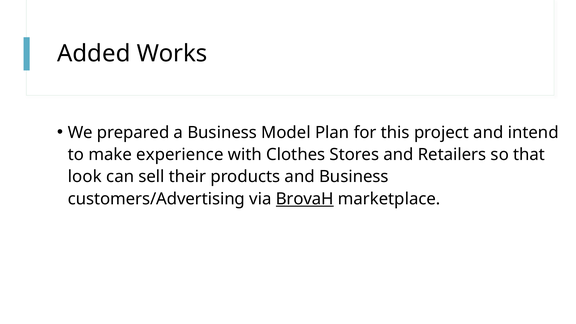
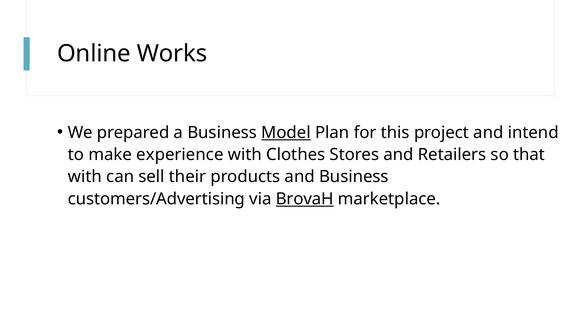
Added: Added -> Online (94, 54)
Model underline: none -> present (286, 132)
look: look -> with (85, 177)
